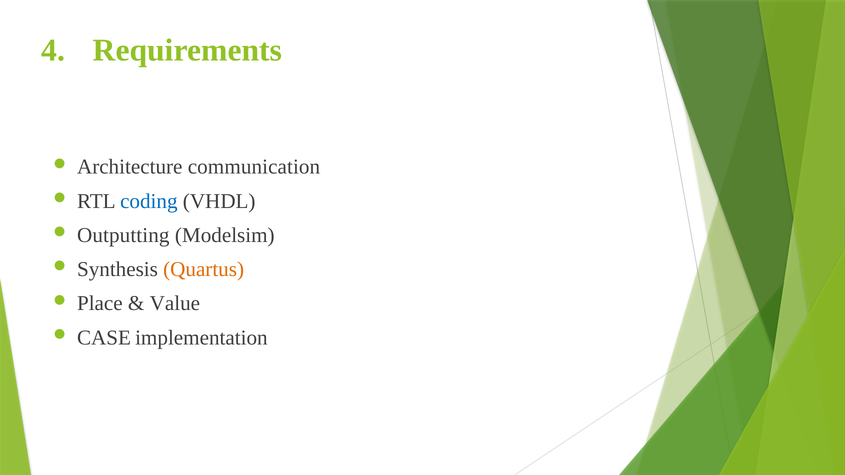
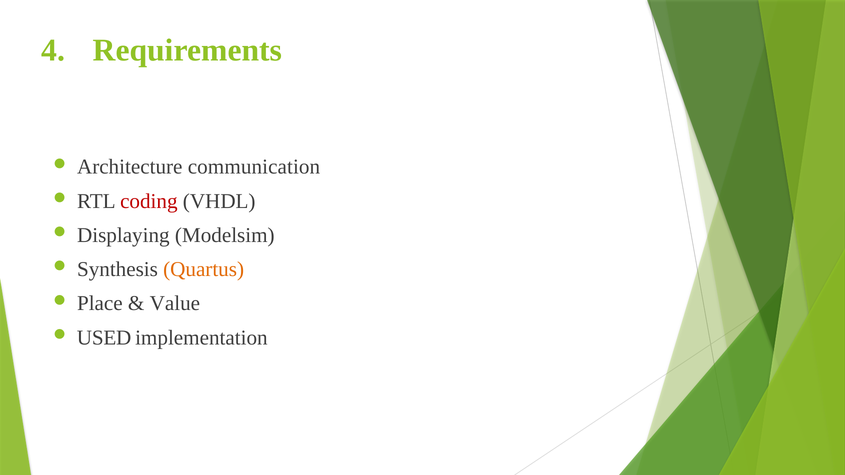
coding colour: blue -> red (149, 201)
Outputting: Outputting -> Displaying (123, 235)
CASE: CASE -> USED (104, 338)
